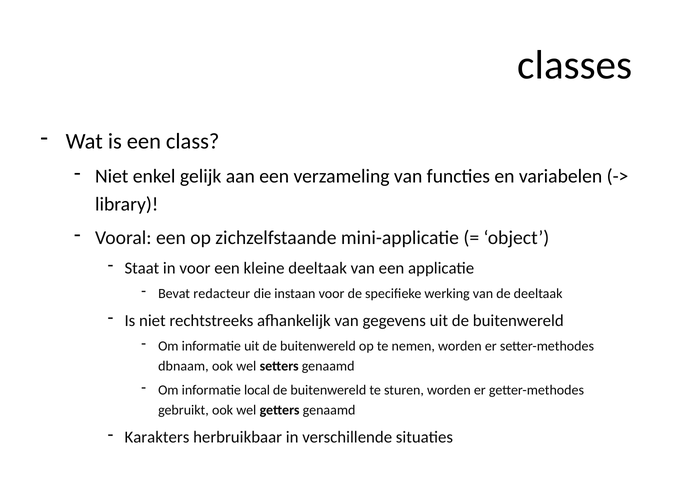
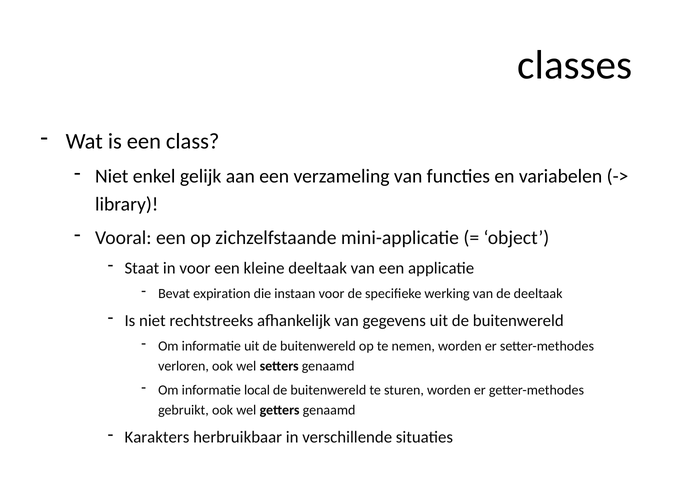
redacteur: redacteur -> expiration (222, 294)
dbnaam: dbnaam -> verloren (184, 367)
